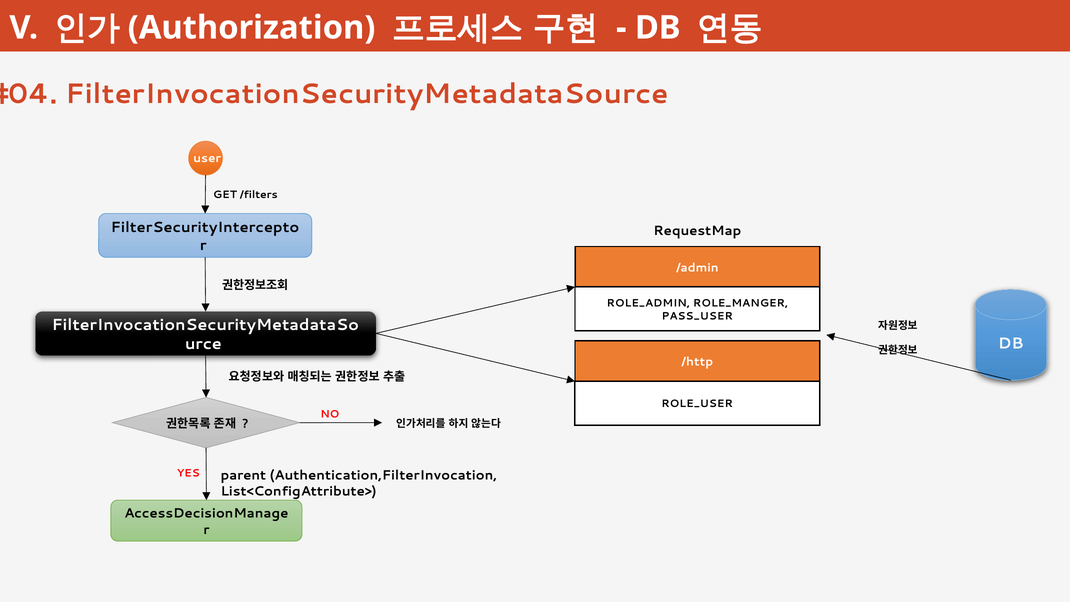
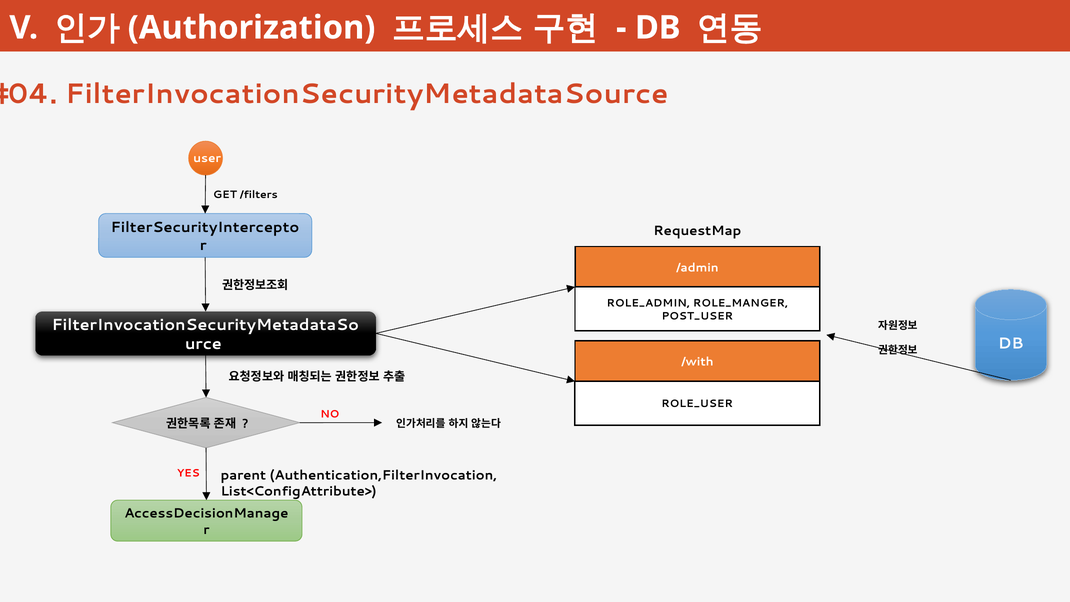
PASS_USER: PASS_USER -> POST_USER (697, 316)
/http: /http -> /with (698, 362)
